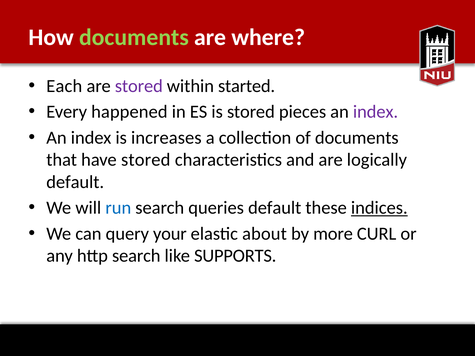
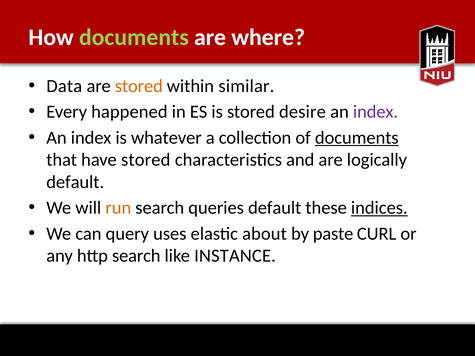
Each: Each -> Data (64, 86)
stored colour: purple -> orange (139, 86)
started: started -> similar (246, 86)
pieces: pieces -> desire (302, 112)
increases: increases -> whatever (166, 138)
documents underline: none -> present (357, 138)
run colour: blue -> orange (118, 208)
your: your -> uses (170, 234)
more: more -> paste (333, 234)
SUPPORTS: SUPPORTS -> INSTANCE (235, 256)
